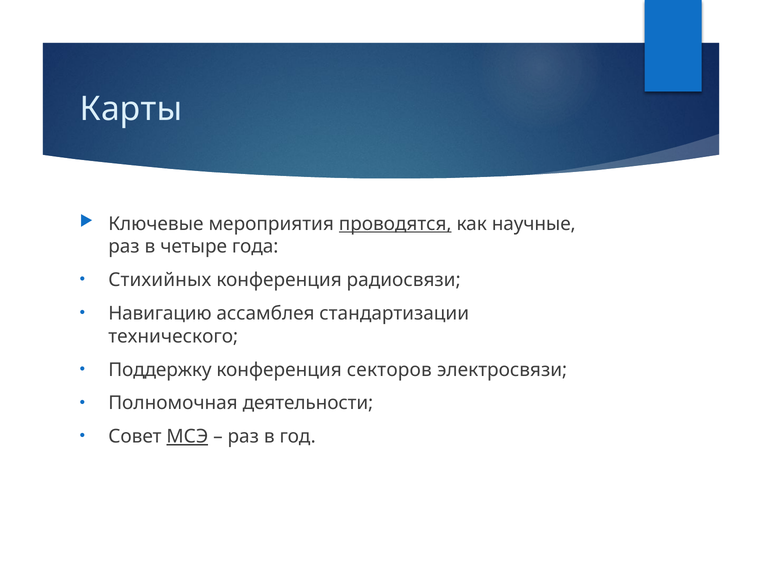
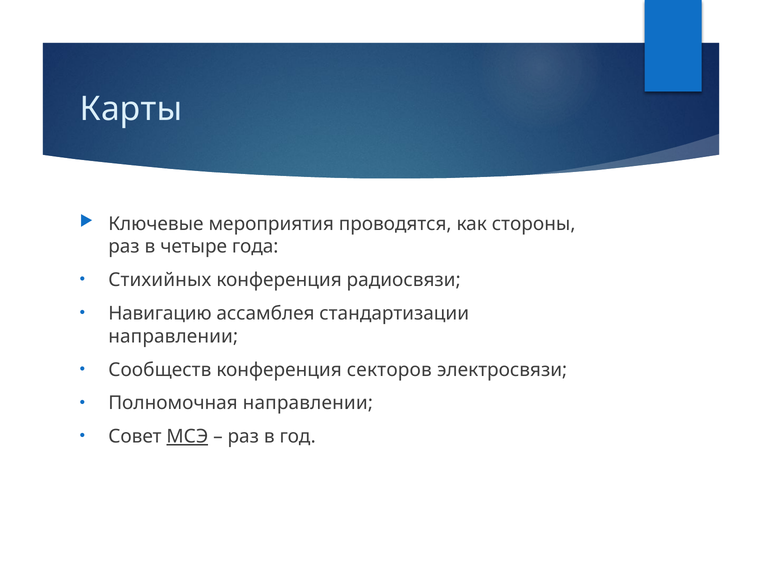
проводятся underline: present -> none (395, 224)
научные: научные -> стороны (534, 224)
технического: технического -> направлении (173, 336)
Поддержку: Поддержку -> Сообществ (160, 370)
Полномочная деятельности: деятельности -> направлении (308, 403)
